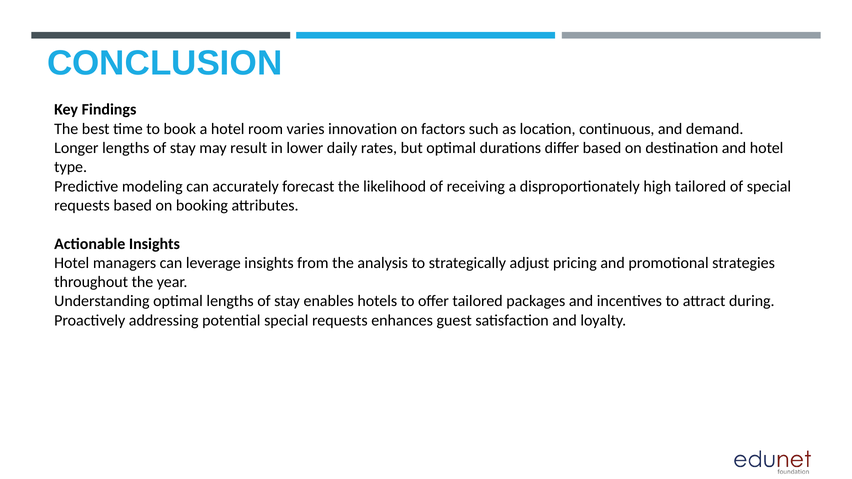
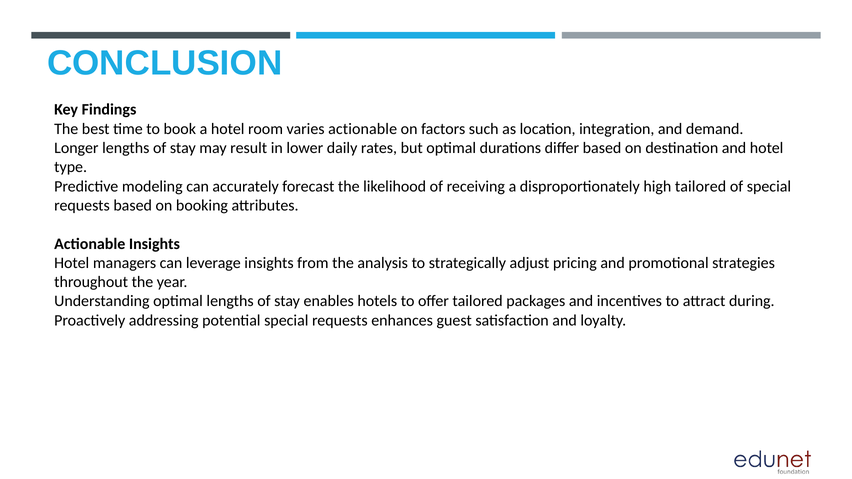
varies innovation: innovation -> actionable (363, 129)
continuous: continuous -> integration (617, 129)
